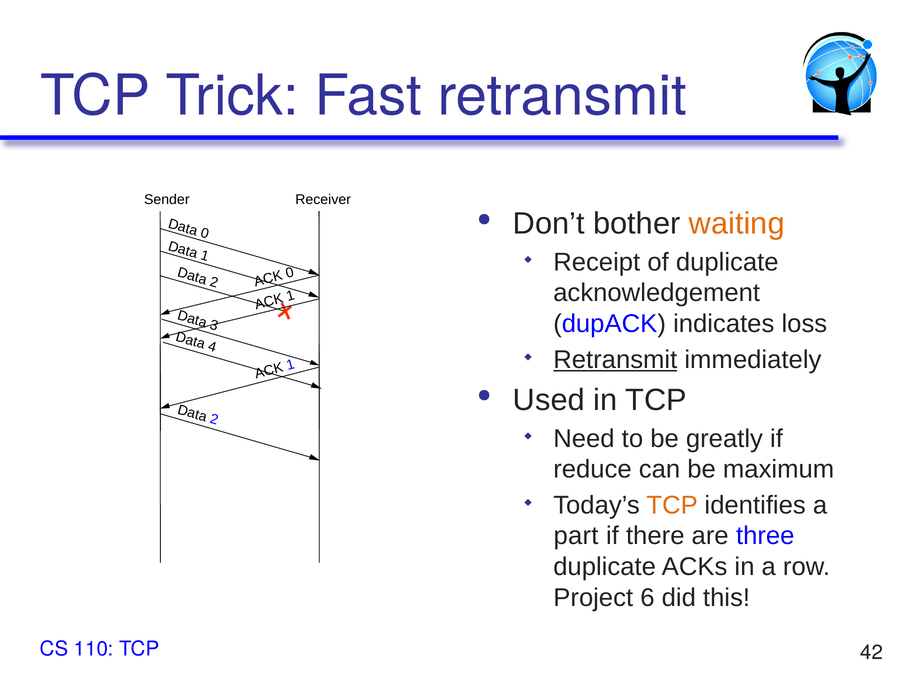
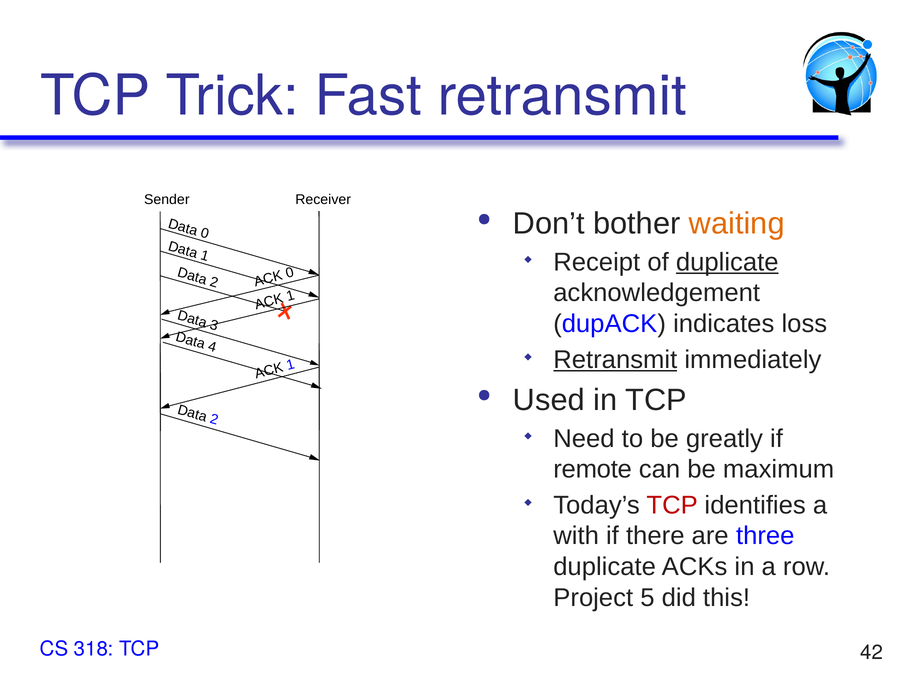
duplicate underline: none -> present (727, 262)
reduce: reduce -> remote (593, 470)
TCP colour: orange -> red (672, 505)
part: part -> with (576, 536)
6: 6 -> 5 (647, 598)
110: 110 -> 318 (94, 649)
